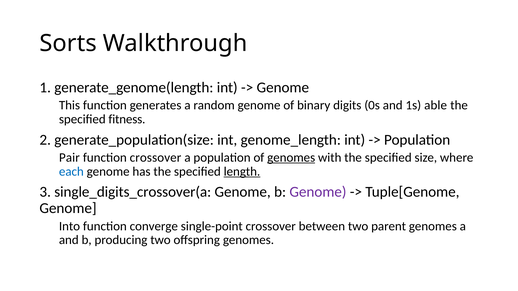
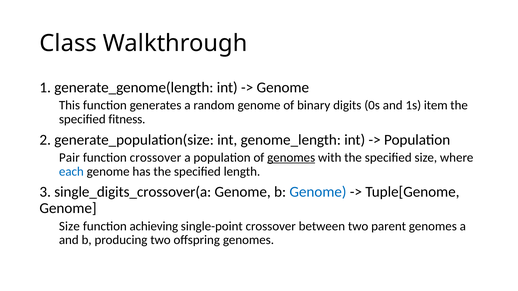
Sorts: Sorts -> Class (68, 44)
able: able -> item (436, 105)
length underline: present -> none (242, 172)
Genome colour: purple -> blue (318, 192)
Into: Into -> Size (69, 226)
converge: converge -> achieving (154, 226)
